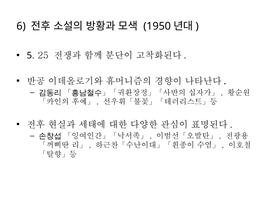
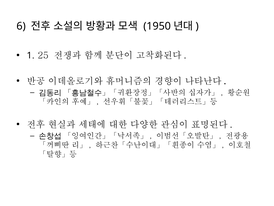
5: 5 -> 1 (29, 55)
